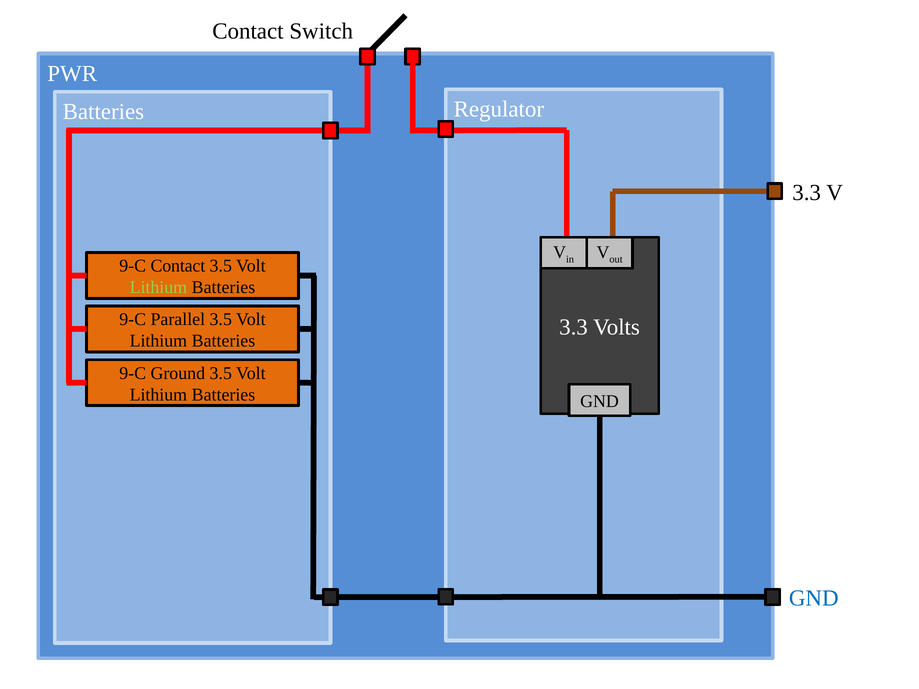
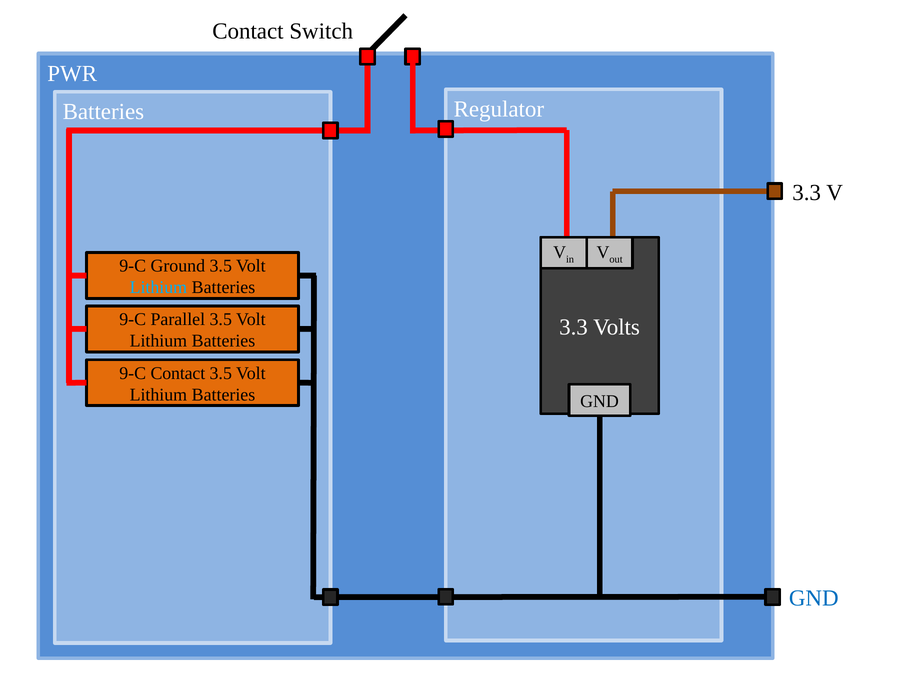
9-C Contact: Contact -> Ground (178, 266)
Lithium colour: light green -> light blue (158, 288)
9-C Ground: Ground -> Contact (178, 373)
